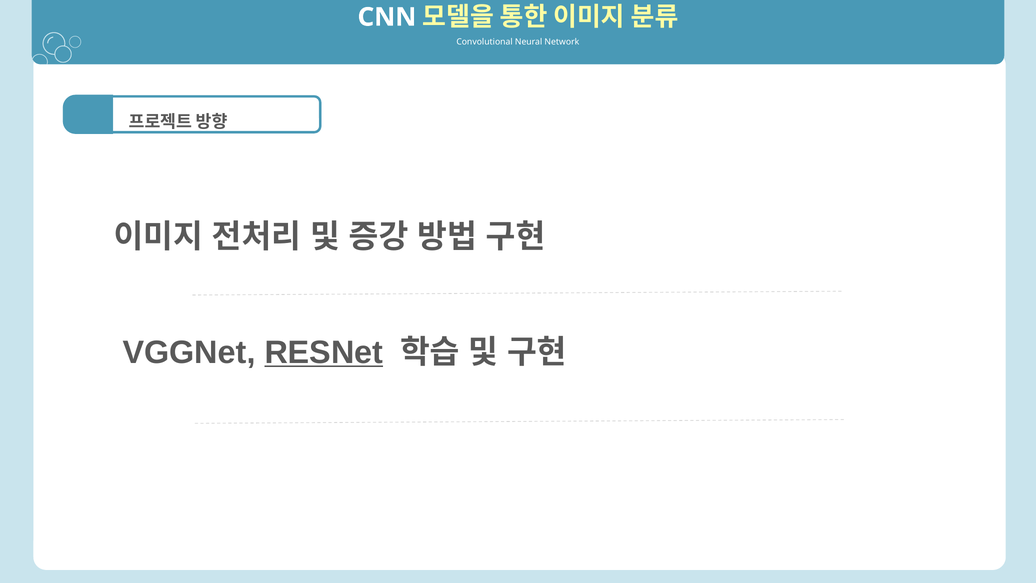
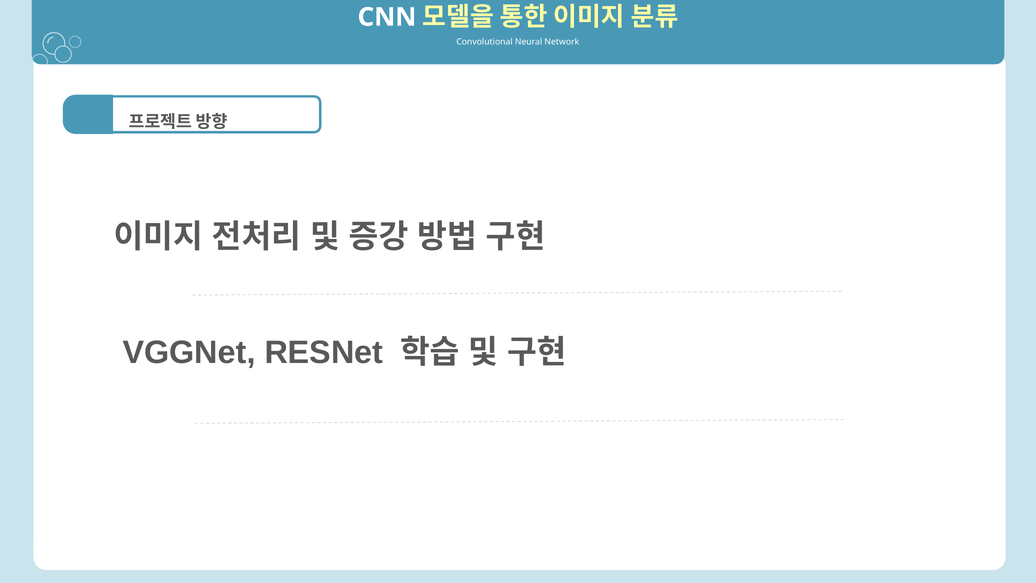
RESNet underline: present -> none (324, 352)
